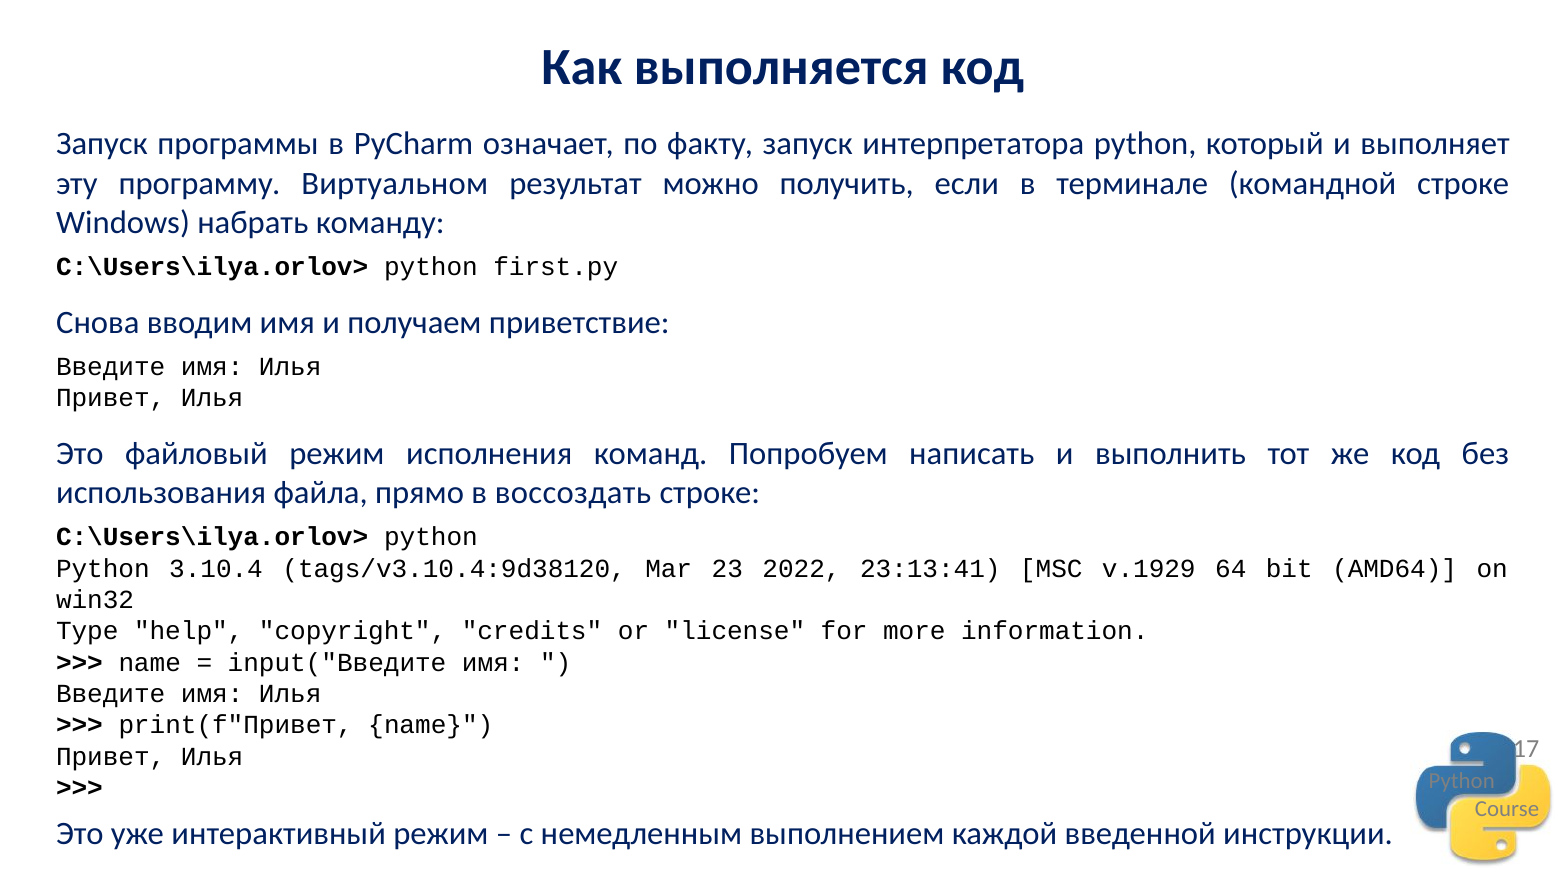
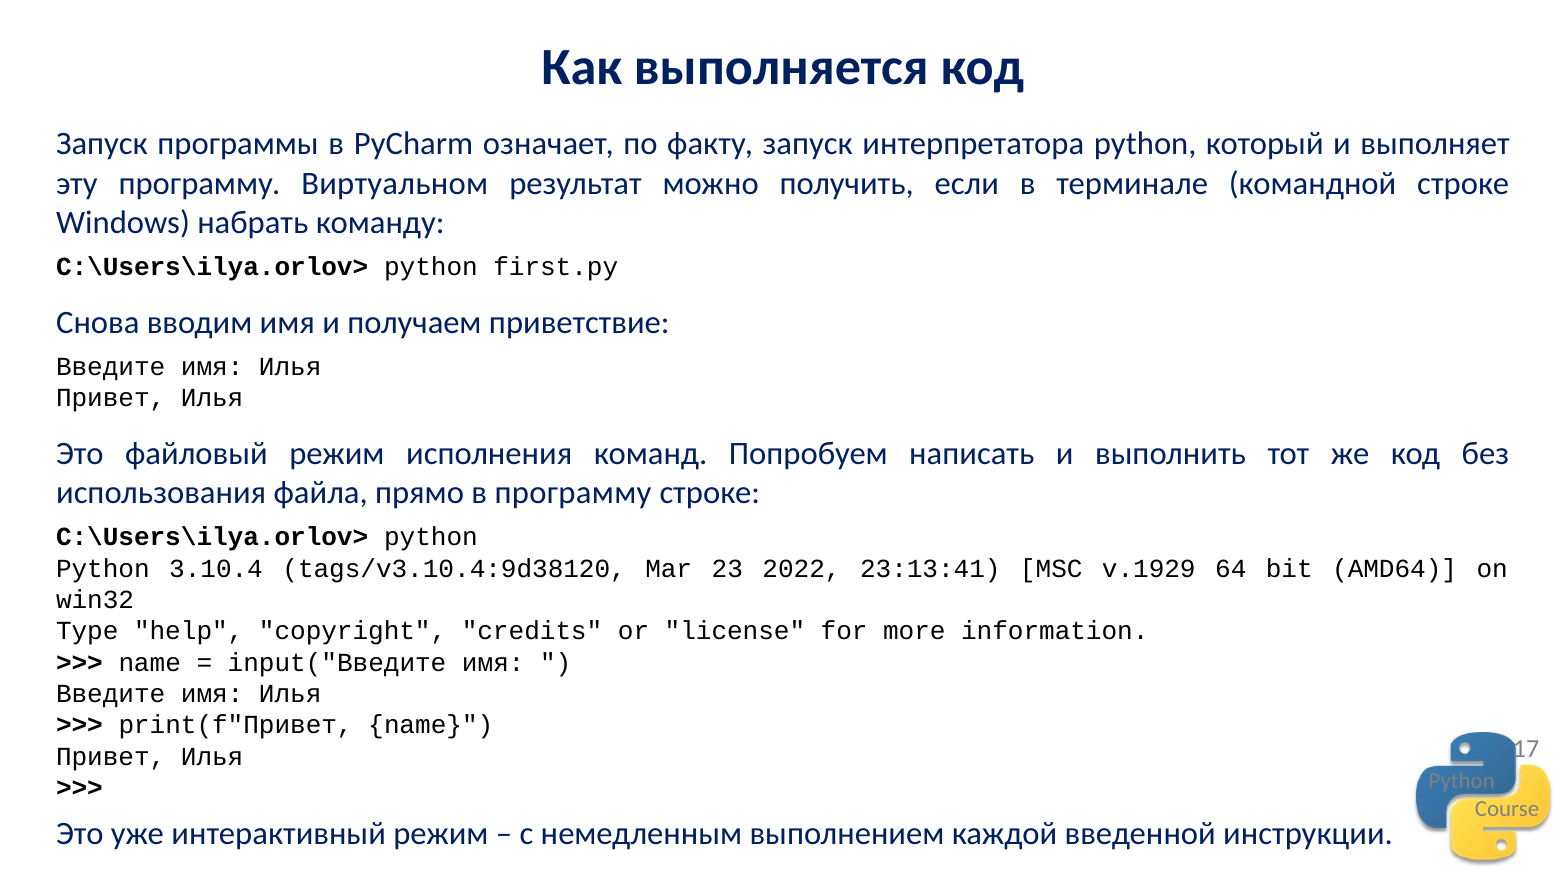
в воссоздать: воссоздать -> программу (573, 493)
